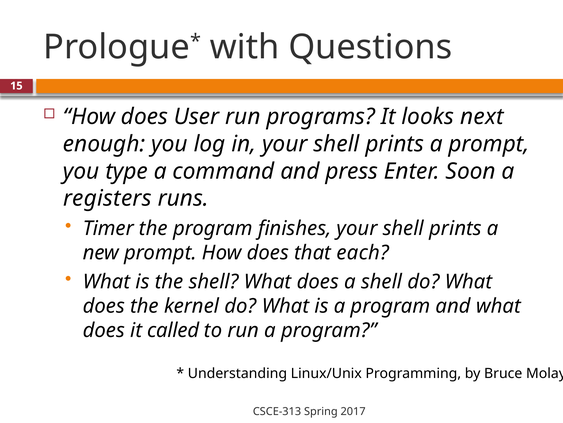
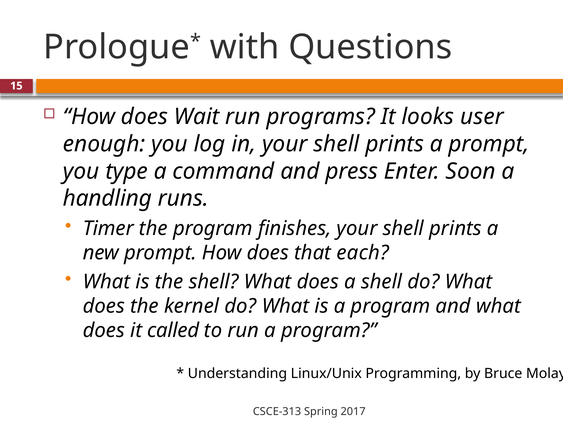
User: User -> Wait (197, 116)
next: next -> user (482, 116)
registers: registers -> handling (107, 198)
